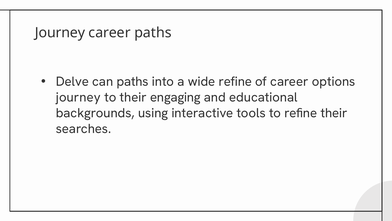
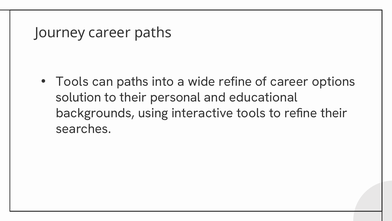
Delve: Delve -> Tools (72, 81)
journey: journey -> solution (78, 97)
engaging: engaging -> personal (175, 97)
